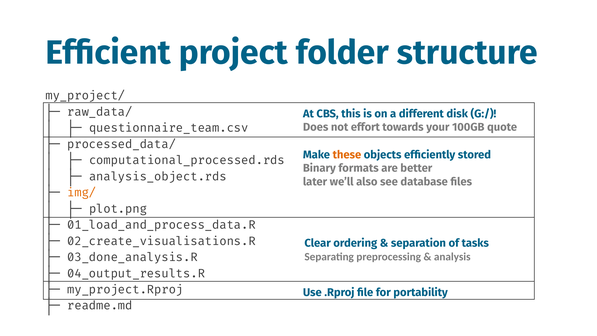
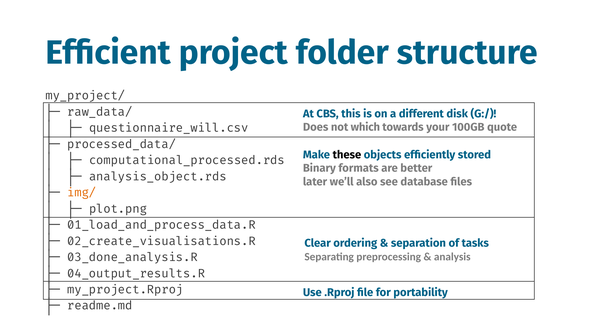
effort: effort -> which (365, 127)
questionnaire_team.csv: questionnaire_team.csv -> questionnaire_will.csv (169, 128)
these colour: orange -> black (347, 155)
